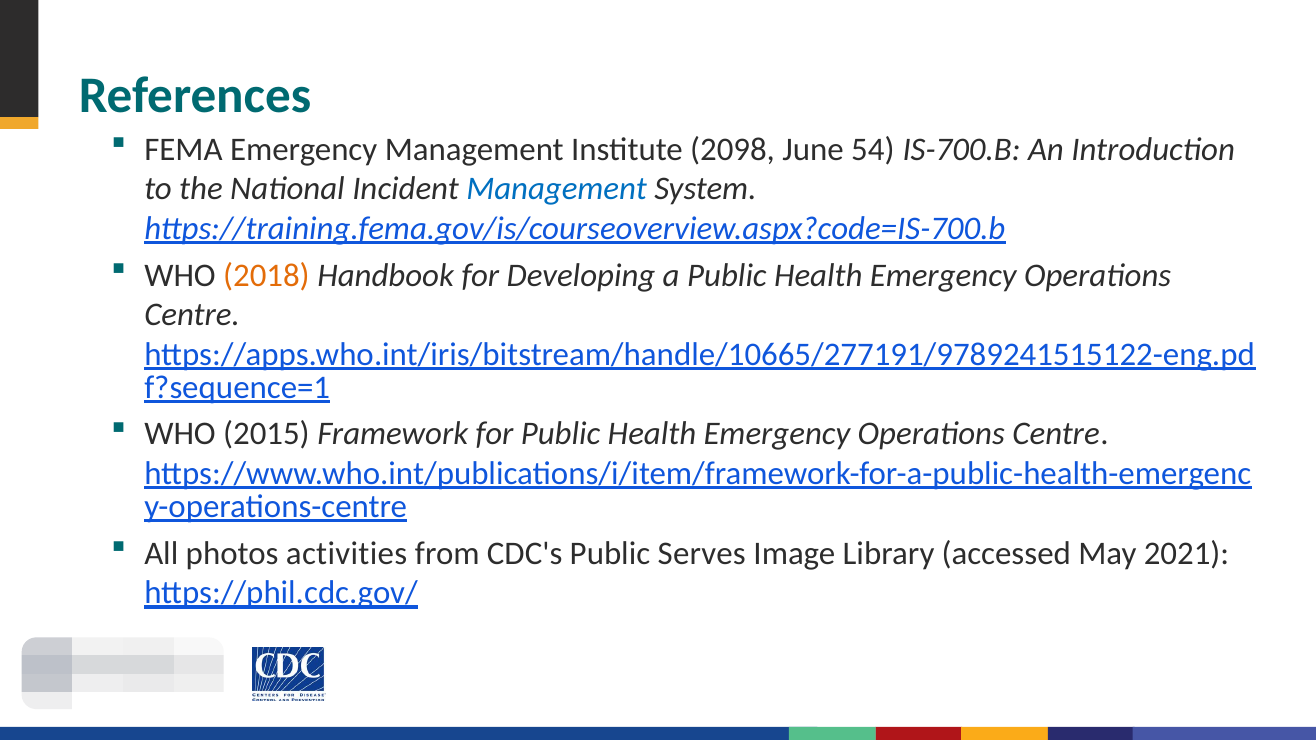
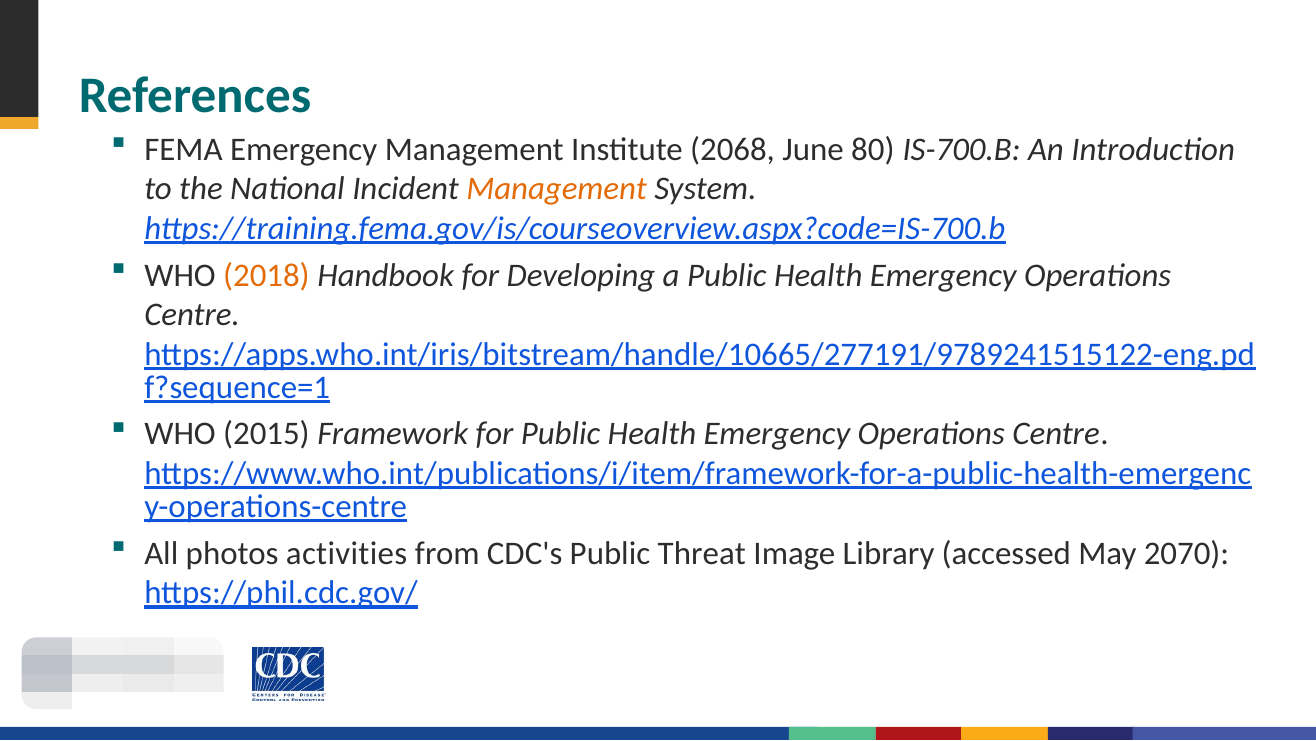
2098: 2098 -> 2068 (733, 149)
54: 54 -> 80 (873, 149)
Management colour: blue -> orange (557, 189)
Serves: Serves -> Threat (702, 553)
2021: 2021 -> 2070 (1187, 553)
